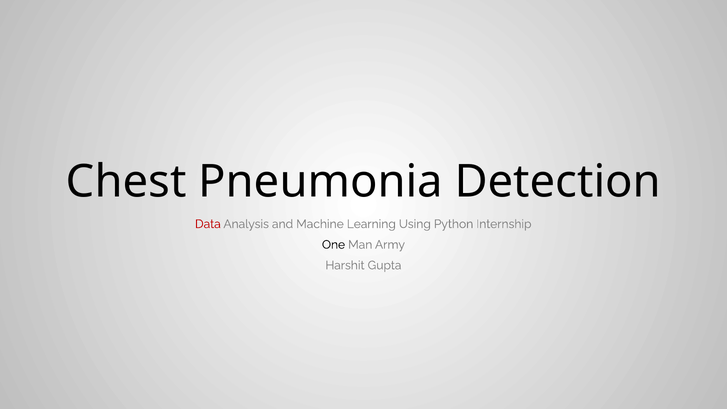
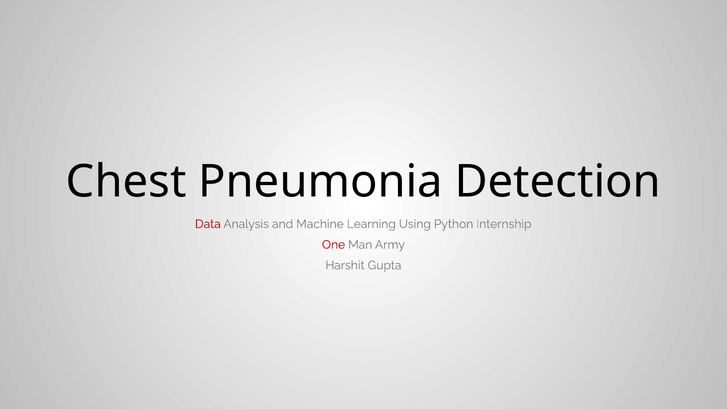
One colour: black -> red (334, 245)
